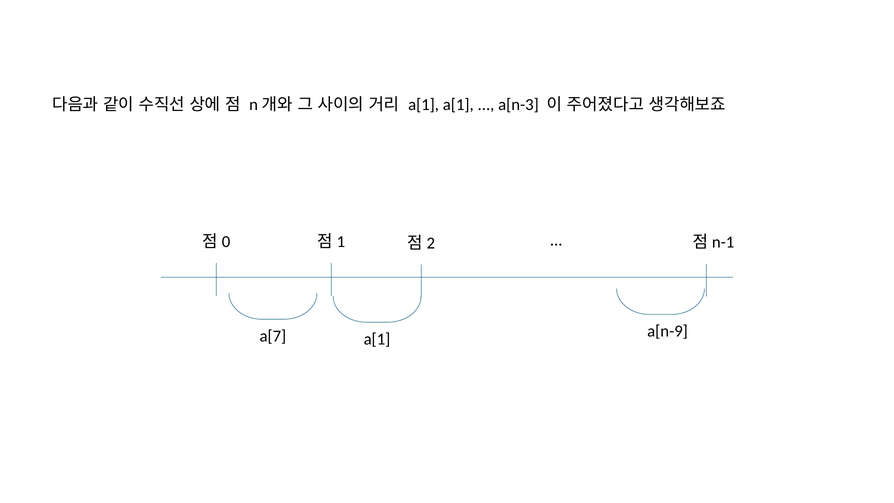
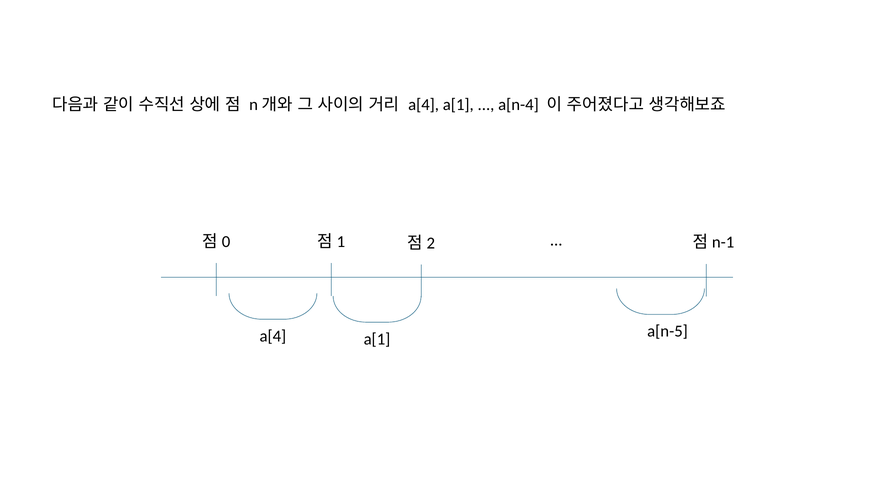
a[1: a[1 -> a[4 (424, 104)
a[n-3: a[n-3 -> a[n-4 (518, 104)
a[7: a[7 -> a[4 (273, 336)
a[n-9: a[n-9 -> a[n-5 (668, 331)
